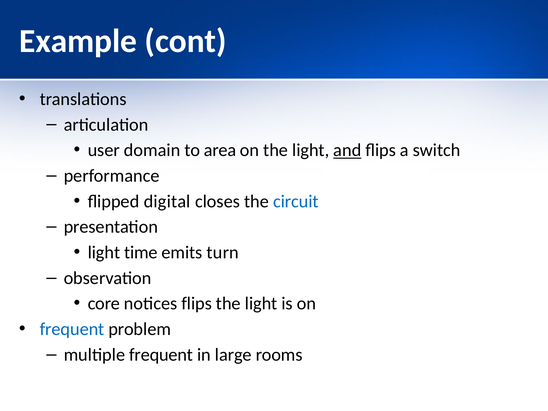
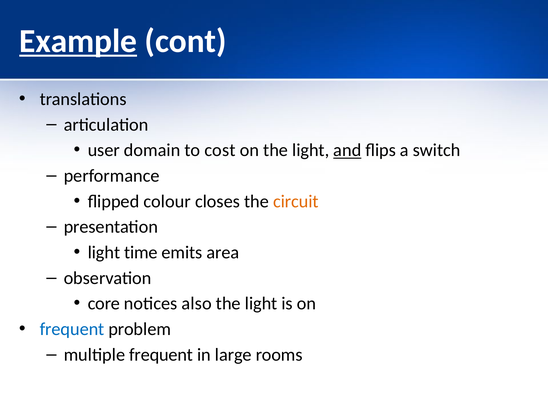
Example underline: none -> present (78, 41)
area: area -> cost (220, 150)
digital: digital -> colour (167, 201)
circuit colour: blue -> orange (296, 201)
turn: turn -> area (223, 252)
notices flips: flips -> also (197, 304)
